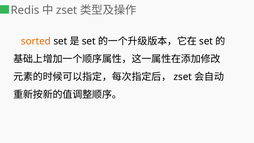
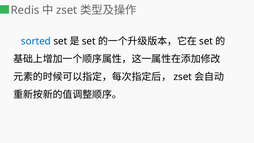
sorted colour: orange -> blue (36, 41)
